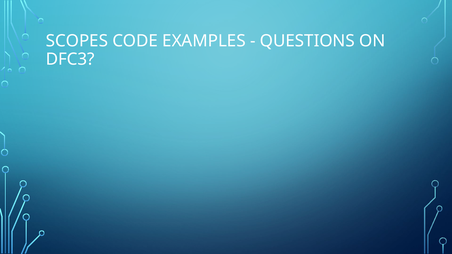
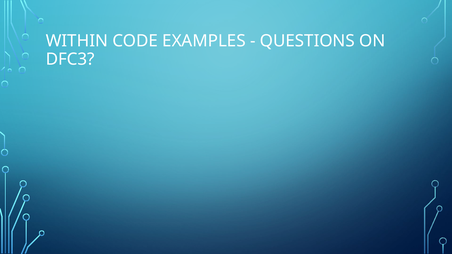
SCOPES: SCOPES -> WITHIN (77, 41)
